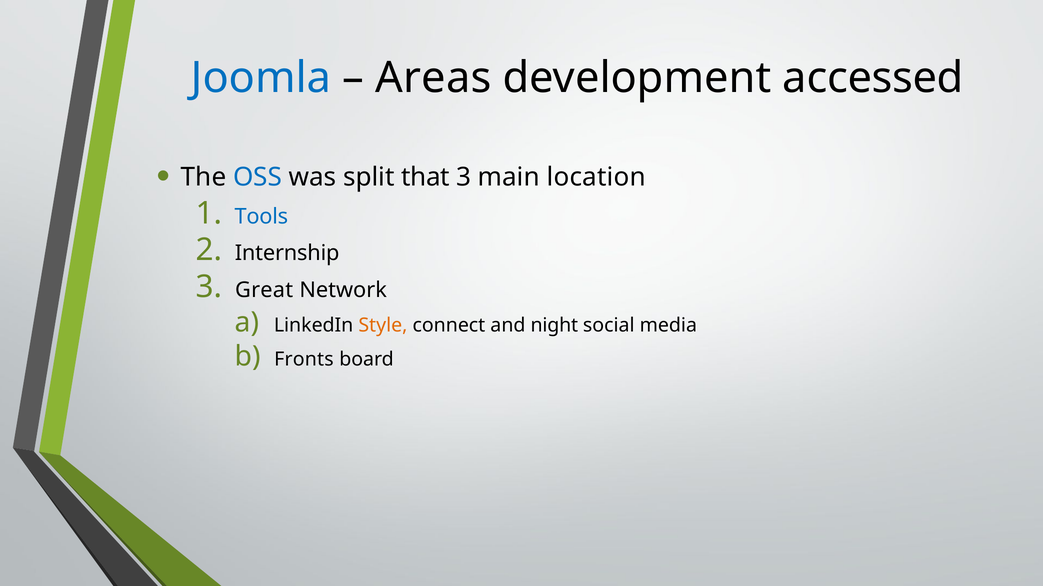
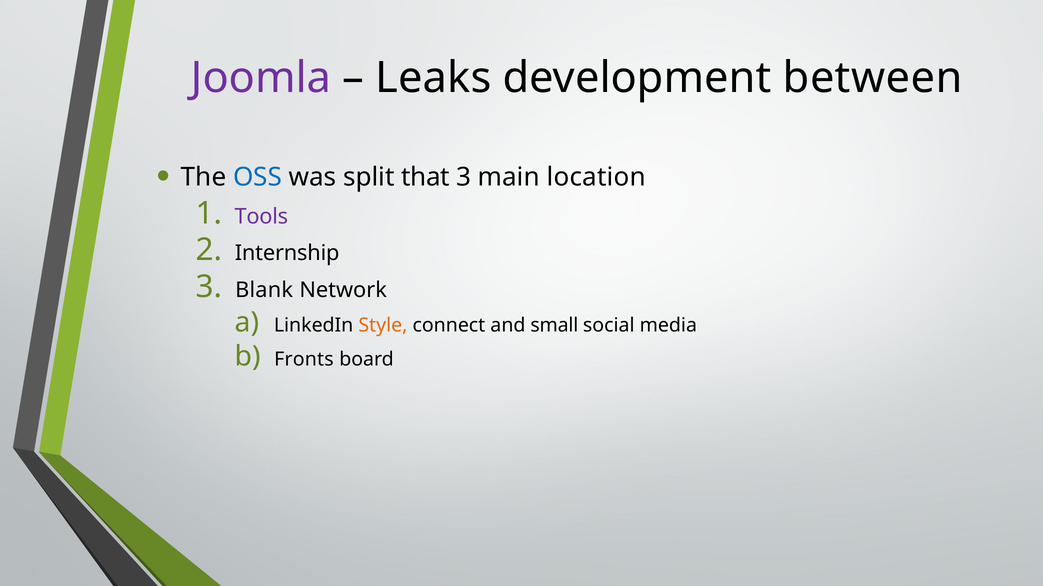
Joomla colour: blue -> purple (261, 78)
Areas: Areas -> Leaks (433, 78)
accessed: accessed -> between (873, 78)
Tools colour: blue -> purple (261, 217)
Great: Great -> Blank (264, 291)
night: night -> small (554, 326)
